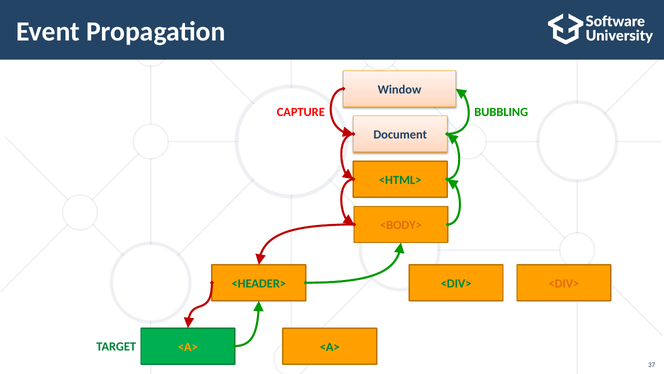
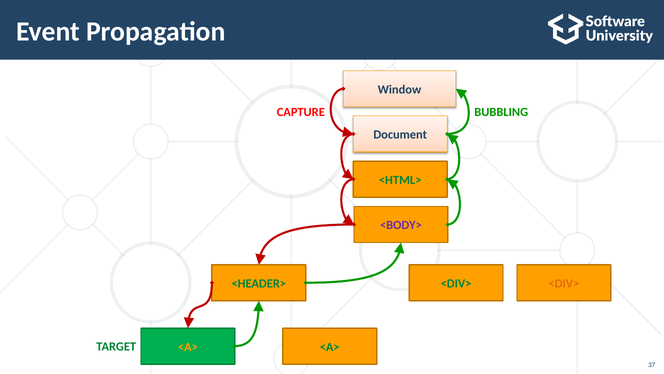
<BODY> colour: orange -> purple (401, 225)
